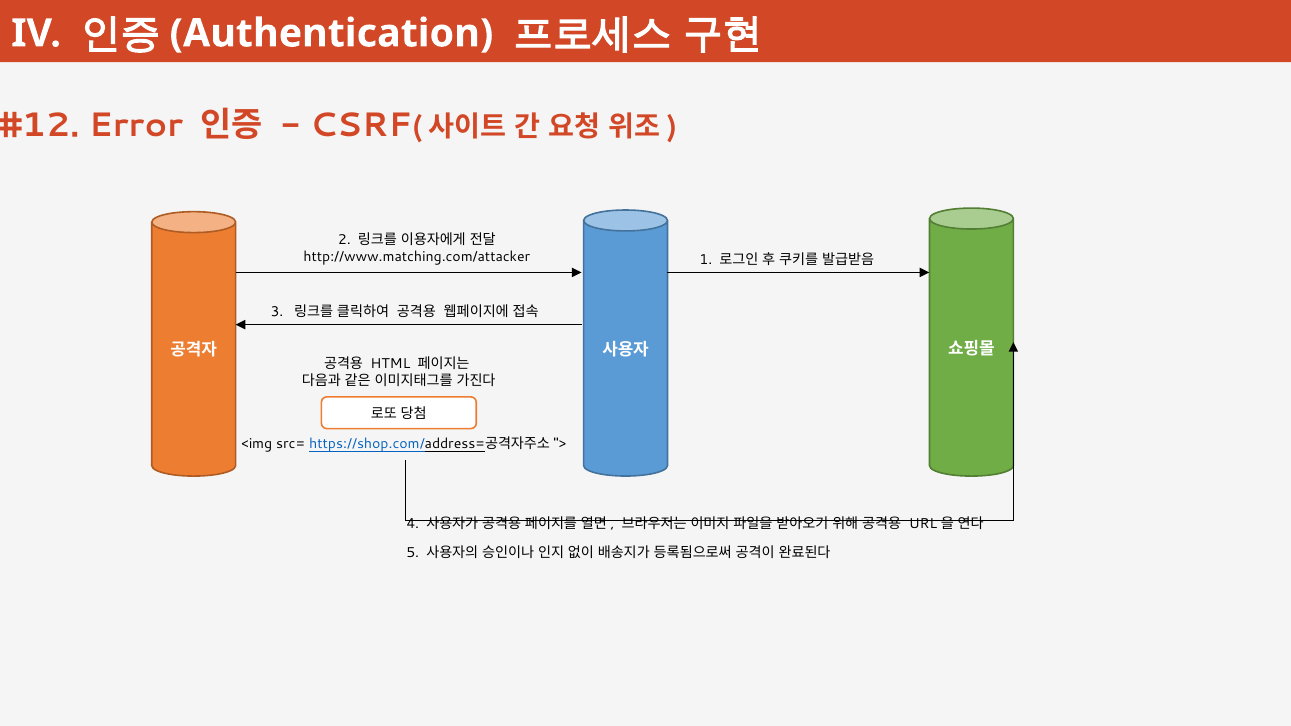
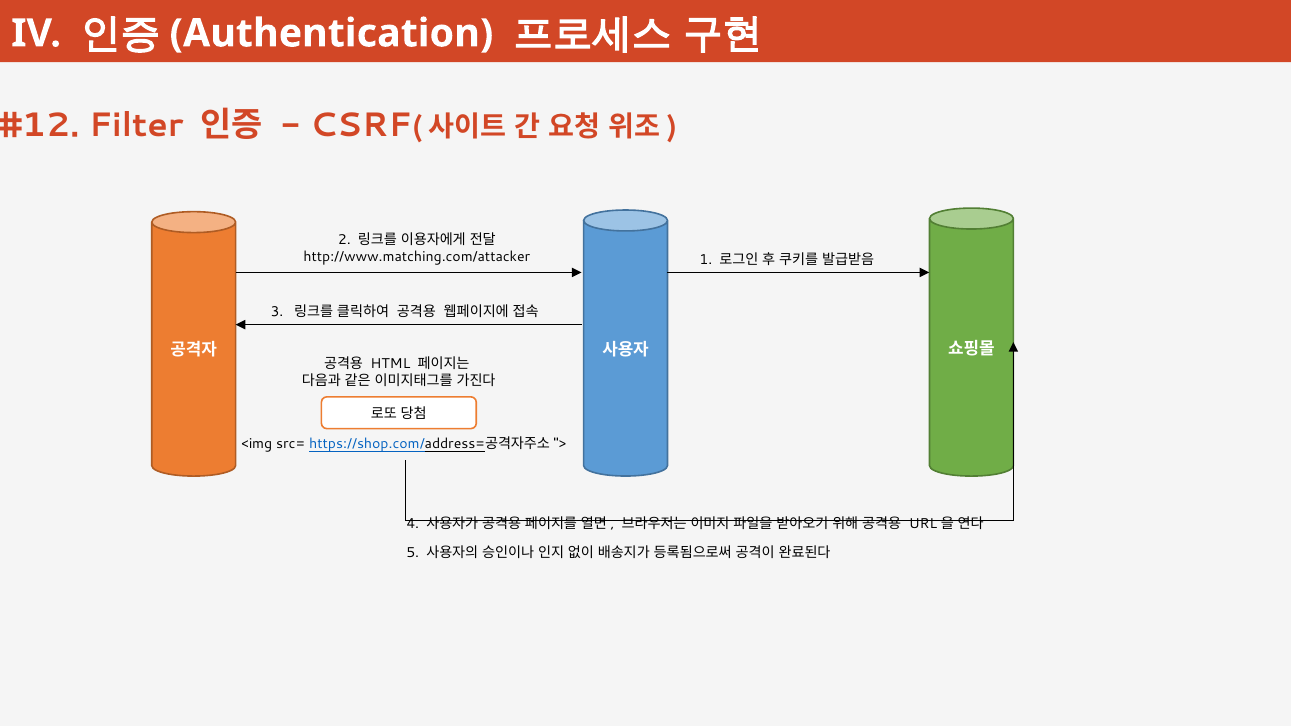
Error: Error -> Filter (136, 125)
